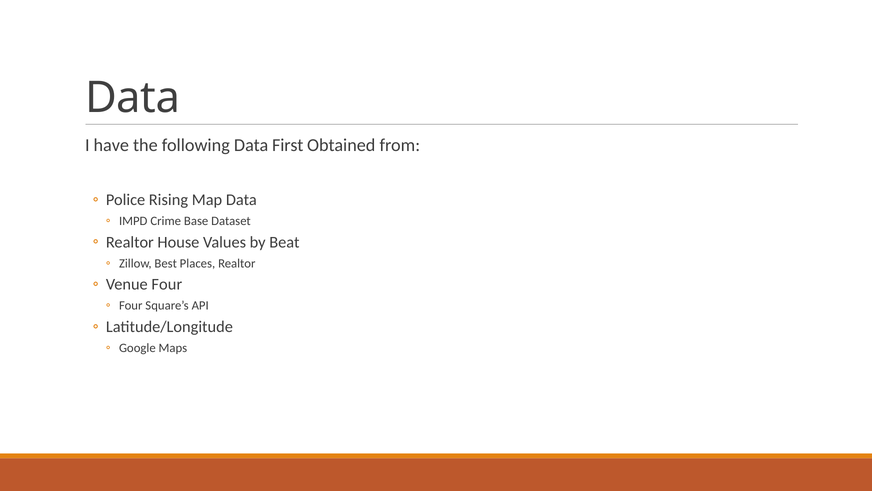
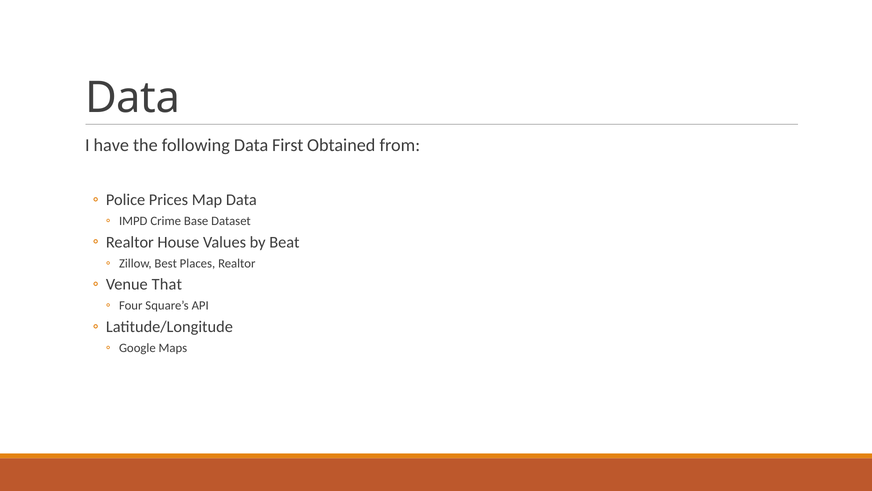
Rising: Rising -> Prices (168, 200)
Venue Four: Four -> That (167, 284)
